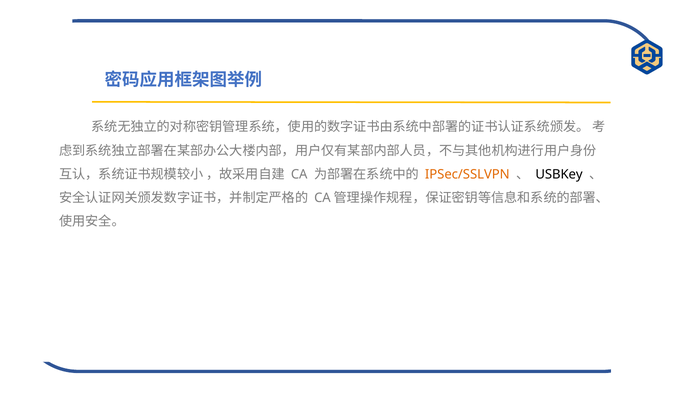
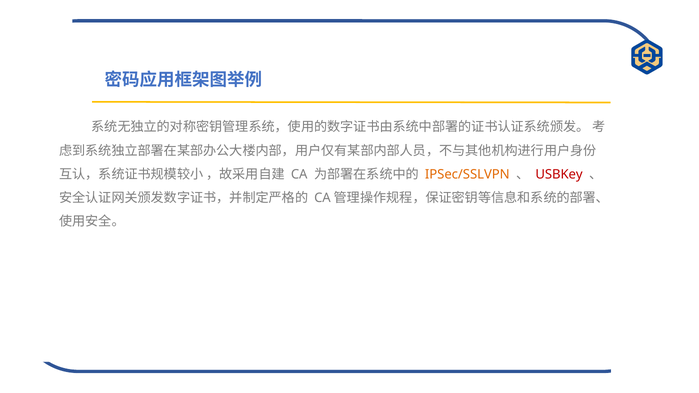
USBKey colour: black -> red (559, 174)
